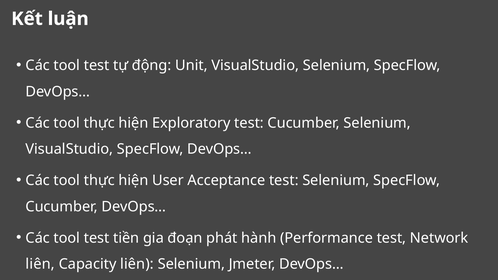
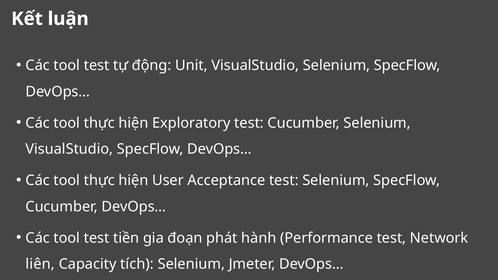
Capacity liên: liên -> tích (137, 264)
